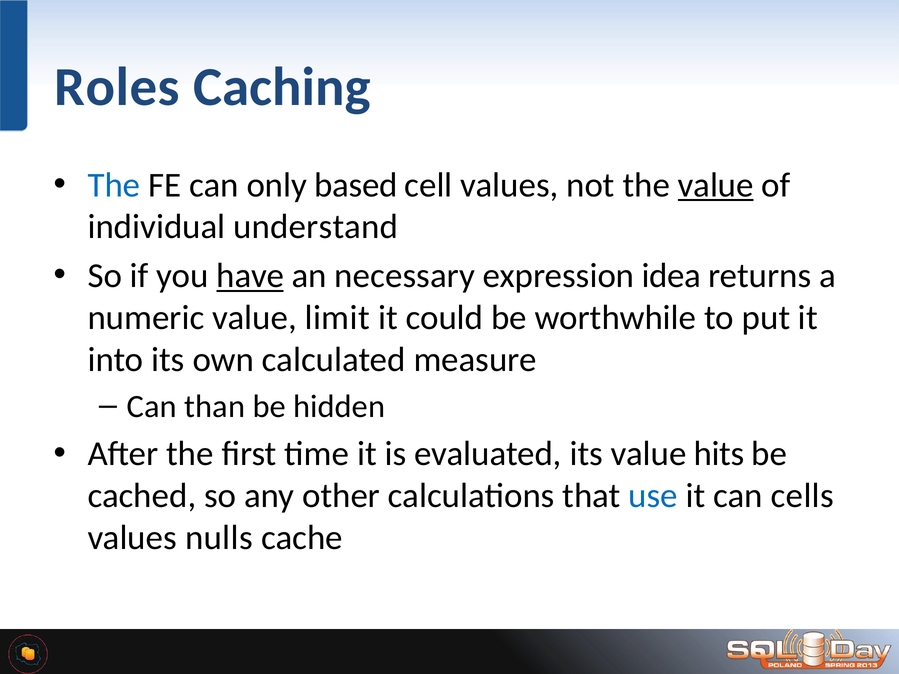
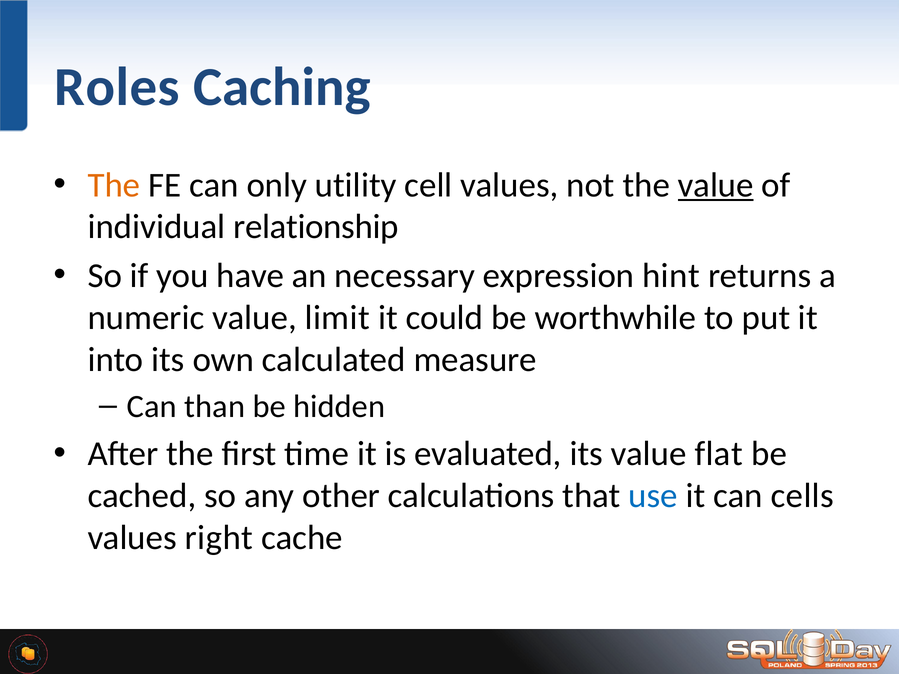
The colour: blue -> orange (114, 185)
based: based -> utility (356, 185)
understand: understand -> relationship (316, 227)
have underline: present -> none (250, 276)
idea: idea -> hint (671, 276)
hits: hits -> flat (719, 454)
nulls: nulls -> right (219, 538)
